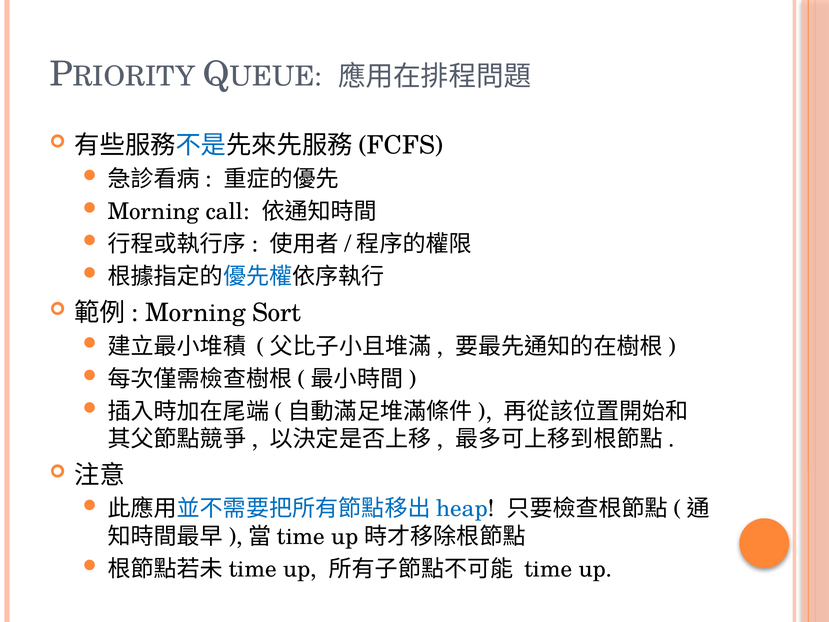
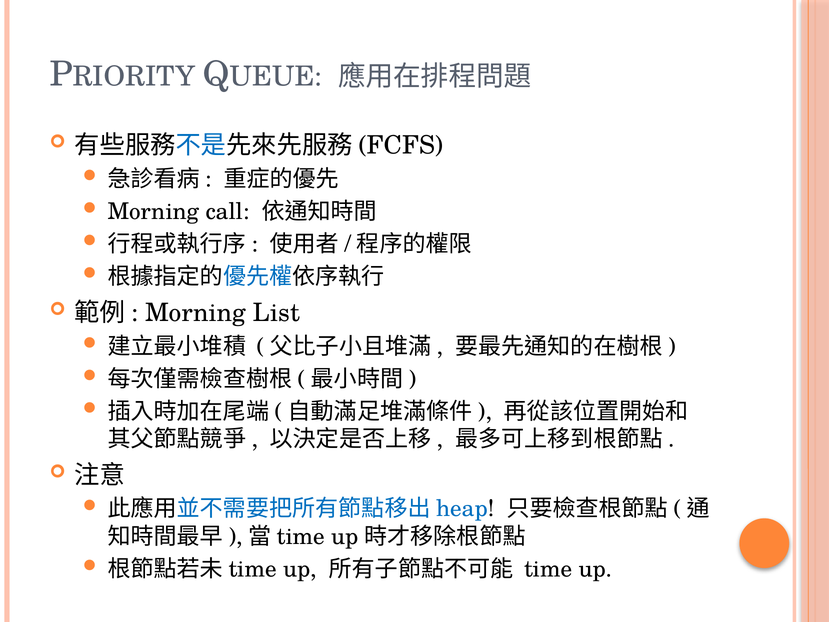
Sort: Sort -> List (277, 313)
